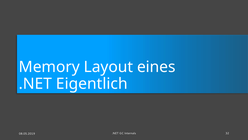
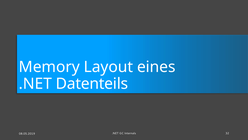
Eigentlich: Eigentlich -> Datenteils (92, 83)
